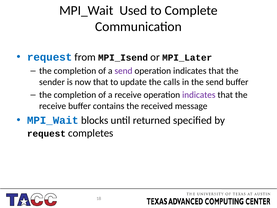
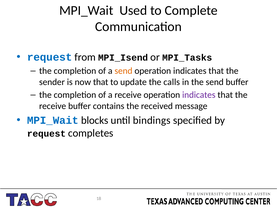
MPI_Later: MPI_Later -> MPI_Tasks (187, 58)
send colour: purple -> orange (123, 71)
returned: returned -> bindings (152, 120)
